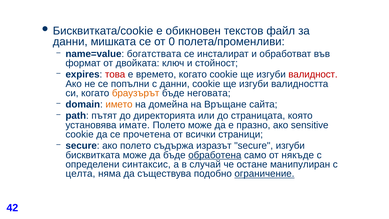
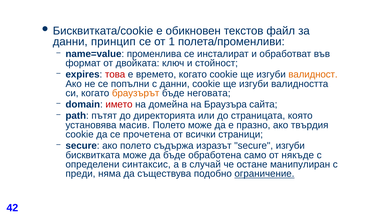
мишката: мишката -> принцип (113, 42)
0: 0 -> 1 (172, 42)
богатствата: богатствата -> променлива (154, 54)
валидност colour: red -> orange (313, 74)
името colour: orange -> red (119, 104)
Връщане: Връщане -> Браузъра (225, 104)
имате: имате -> масив (135, 125)
sensitive: sensitive -> твърдия (310, 125)
обработена underline: present -> none (215, 155)
целта: целта -> преди (80, 174)
